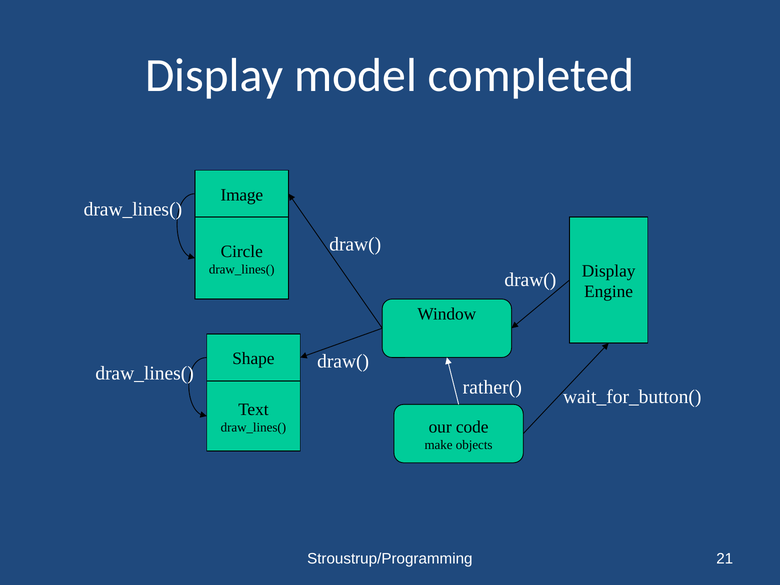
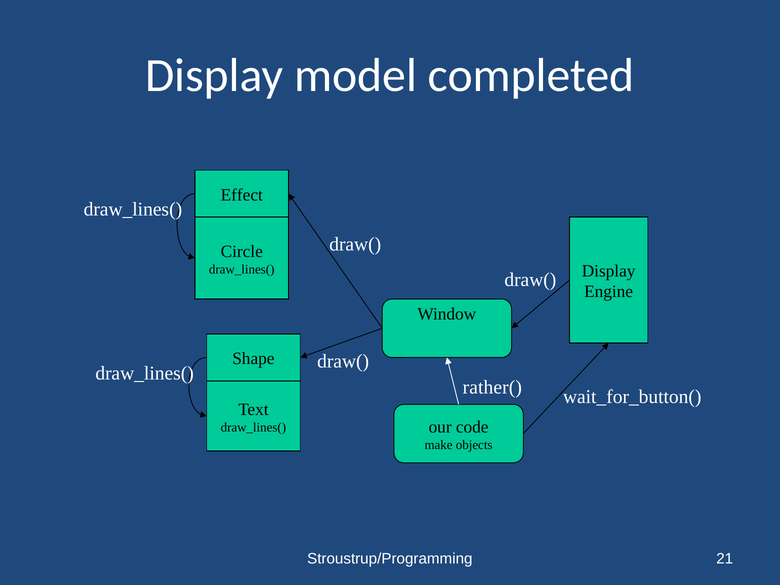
Image: Image -> Effect (242, 195)
